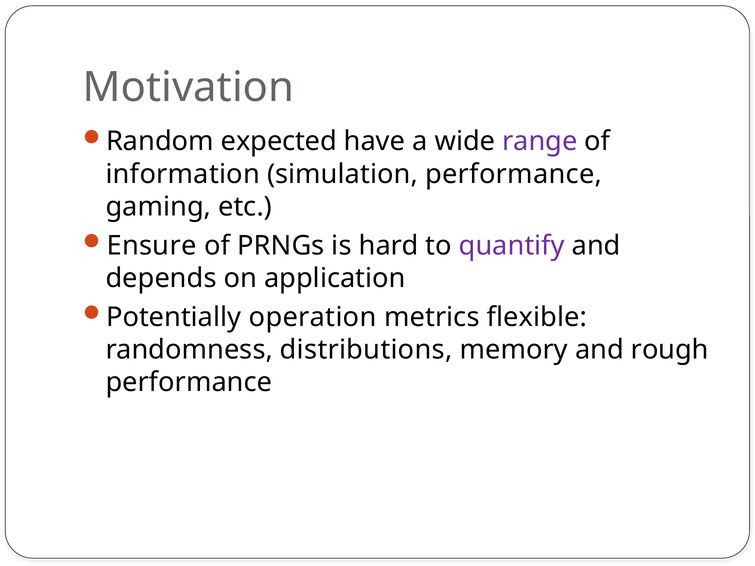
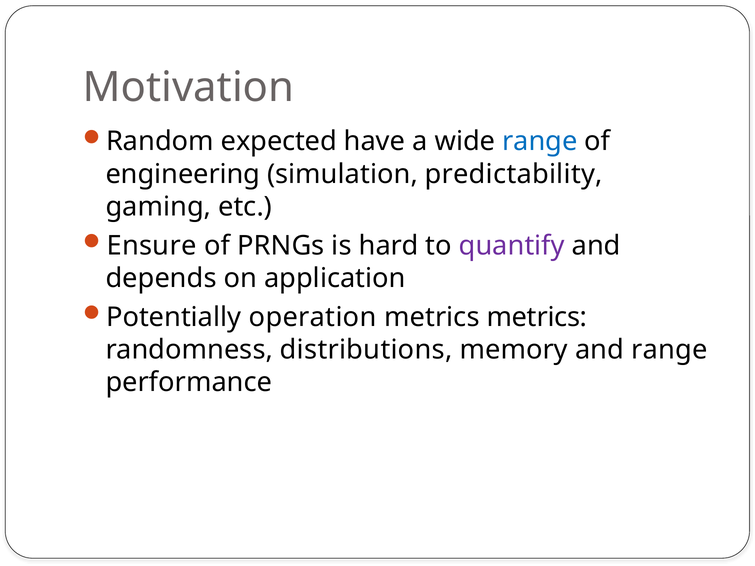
range colour: purple -> blue (540, 142)
information: information -> engineering (183, 174)
simulation performance: performance -> predictability (514, 174)
metrics flexible: flexible -> metrics (537, 317)
and rough: rough -> range (669, 350)
